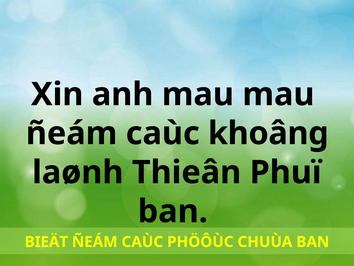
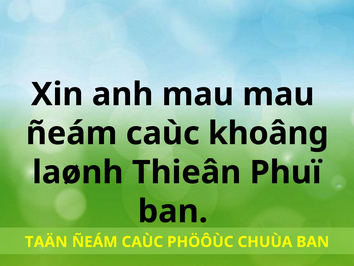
BIEÄT: BIEÄT -> TAÄN (46, 241)
